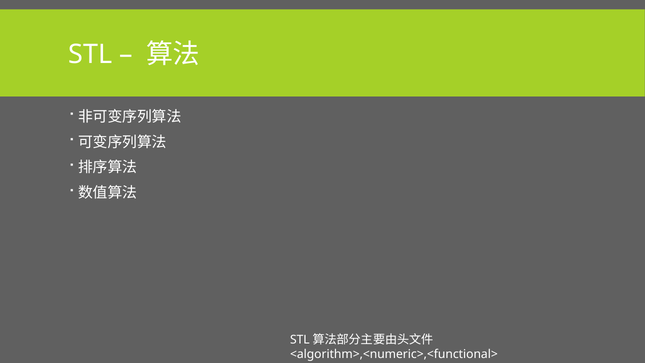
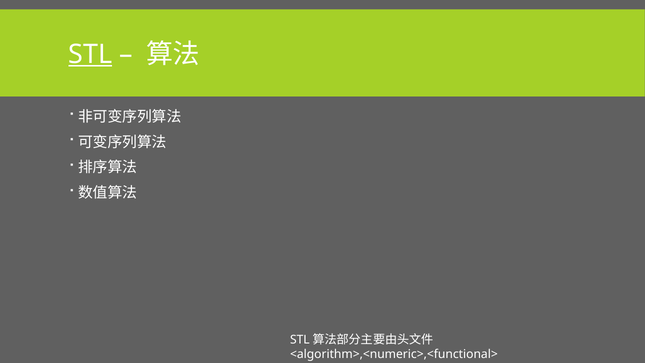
STL underline: none -> present (90, 54)
